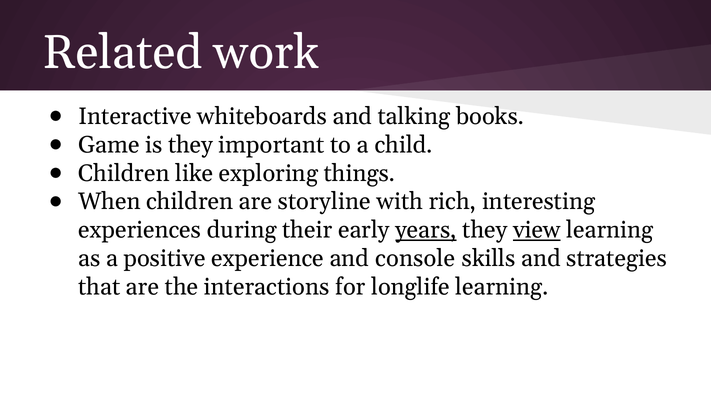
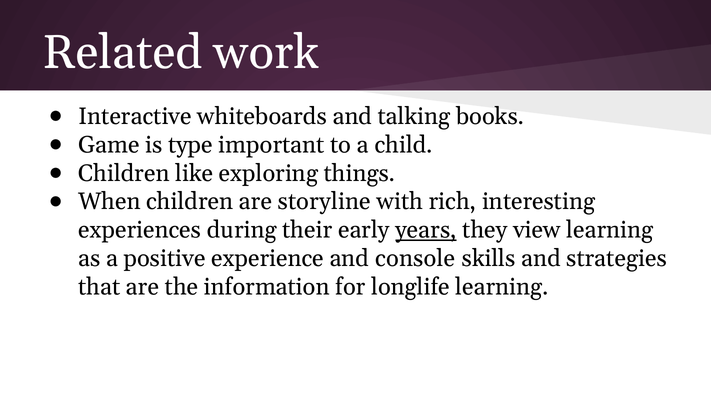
is they: they -> type (191, 145)
view underline: present -> none (537, 230)
interactions: interactions -> information (267, 287)
